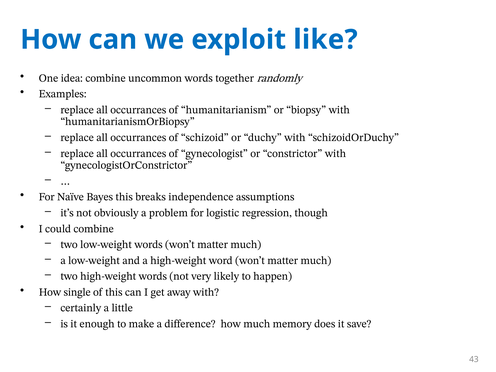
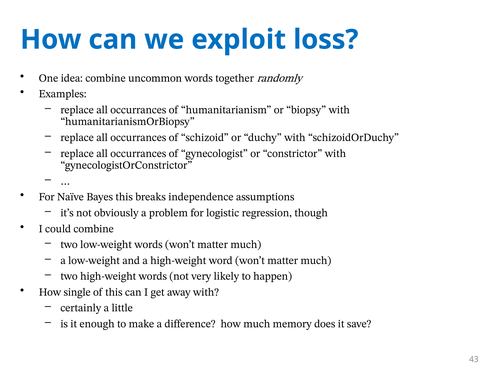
like: like -> loss (326, 40)
